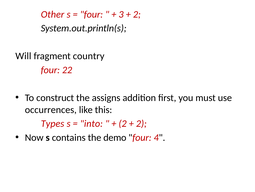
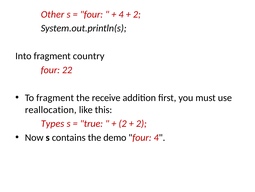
3: 3 -> 4 (121, 14)
Will: Will -> Into (23, 56)
To construct: construct -> fragment (55, 97)
assigns: assigns -> receive (106, 97)
occurrences: occurrences -> reallocation (51, 109)
into: into -> true (91, 123)
